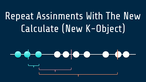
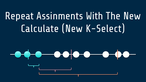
K-Object: K-Object -> K-Select (105, 29)
